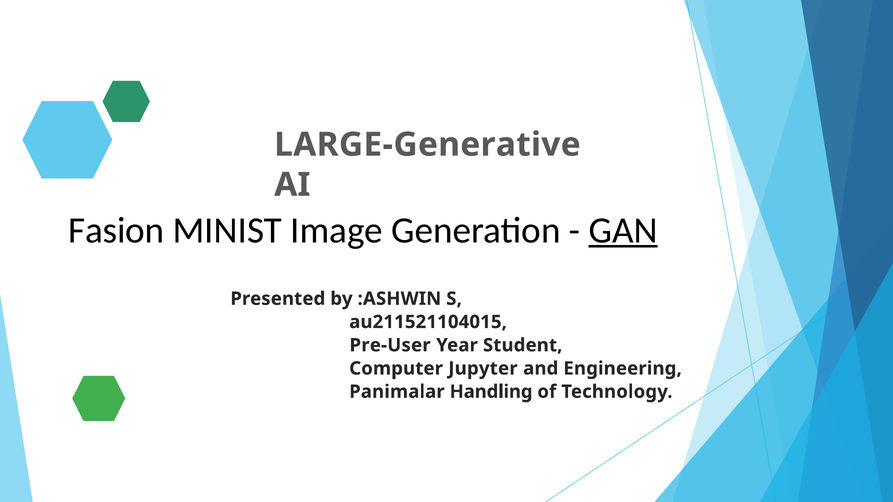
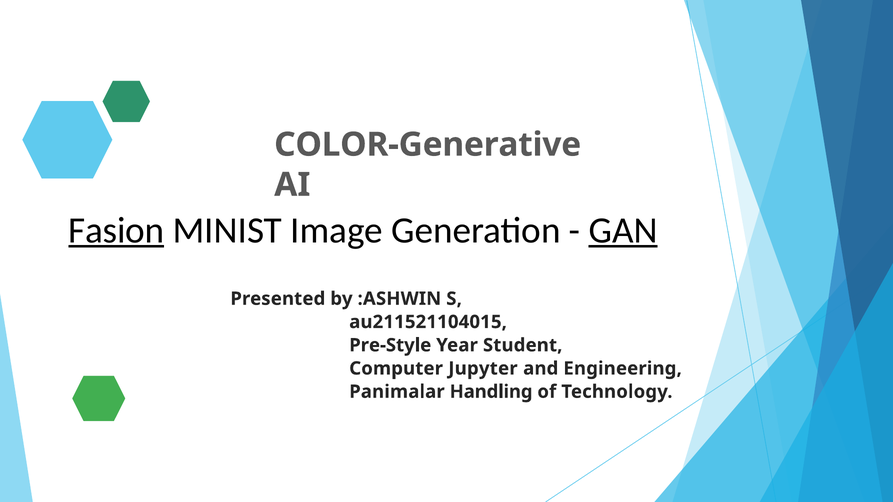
LARGE-Generative: LARGE-Generative -> COLOR-Generative (428, 145)
Fasion underline: none -> present (116, 230)
Pre-User: Pre-User -> Pre-Style (390, 345)
